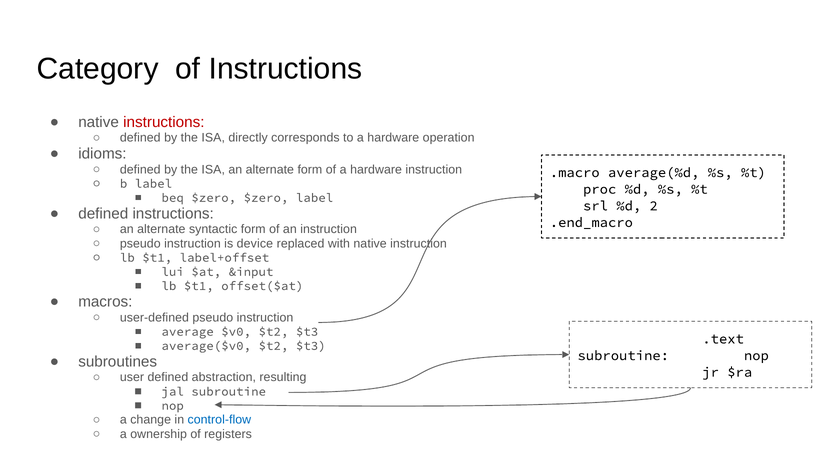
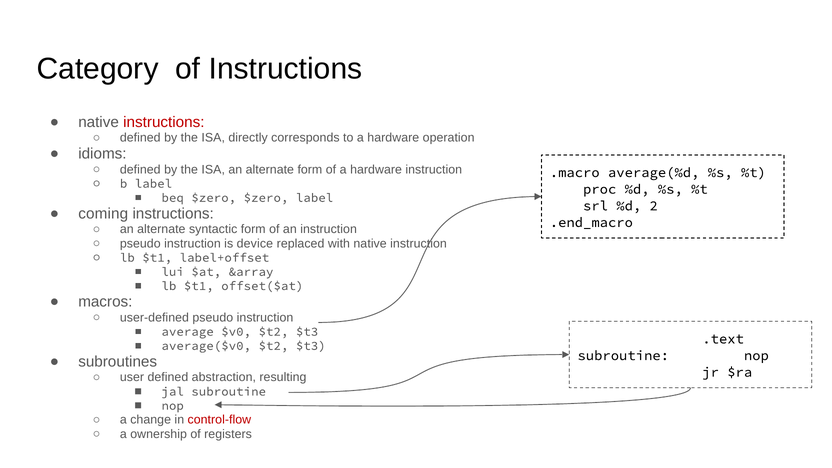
defined: defined -> coming (103, 214)
&input: &input -> &array (251, 272)
control-flow colour: blue -> red (219, 420)
